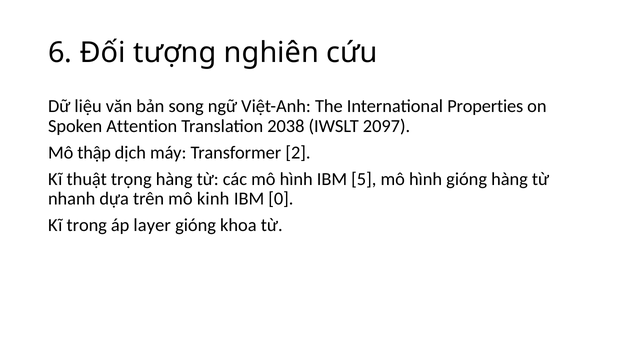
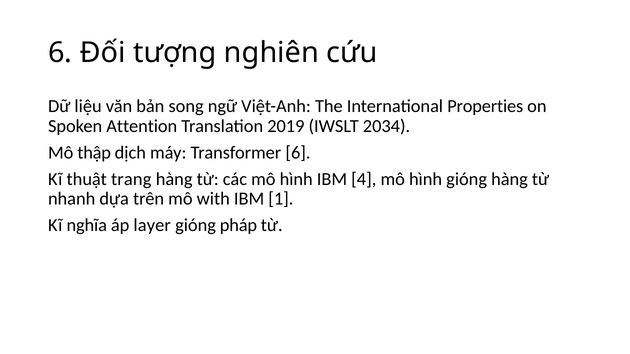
2038: 2038 -> 2019 (286, 126)
2097: 2097 -> 2034 (387, 126)
Transformer 2: 2 -> 6 (298, 153)
trọng: trọng -> trang (131, 179)
5: 5 -> 4 (364, 179)
kinh: kinh -> with (213, 199)
0: 0 -> 1 (281, 199)
trong: trong -> nghĩa (87, 225)
khoa: khoa -> pháp (238, 225)
